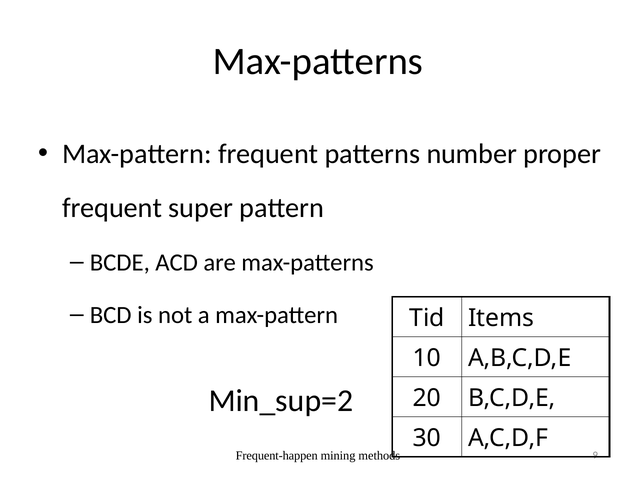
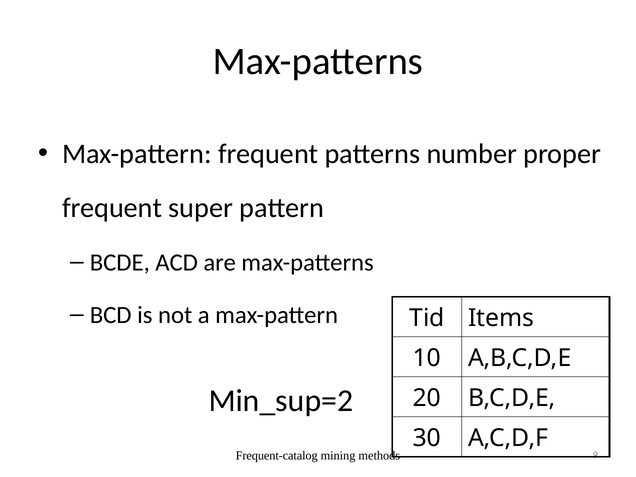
Frequent-happen: Frequent-happen -> Frequent-catalog (277, 456)
